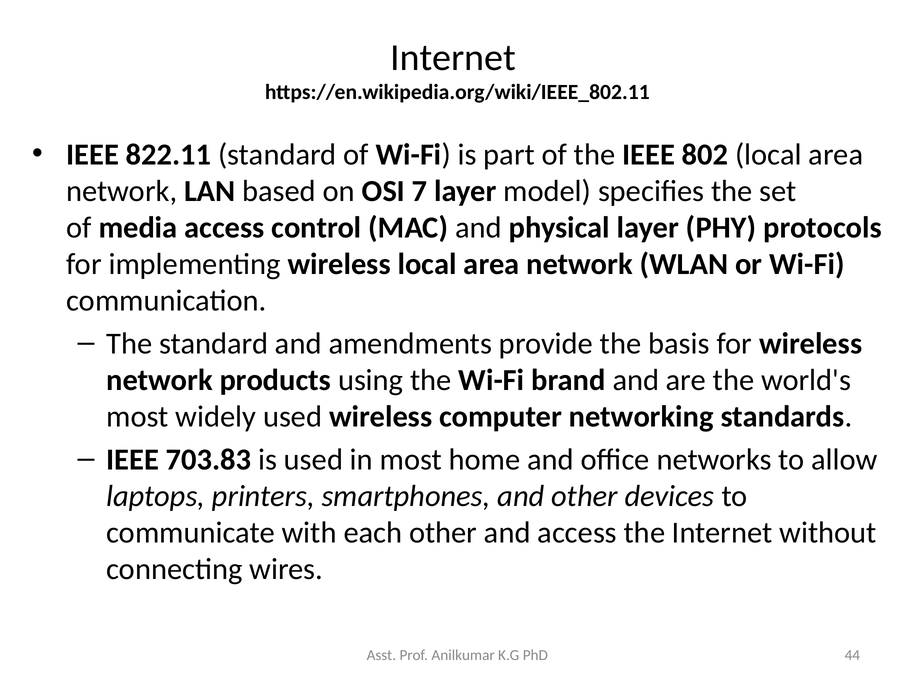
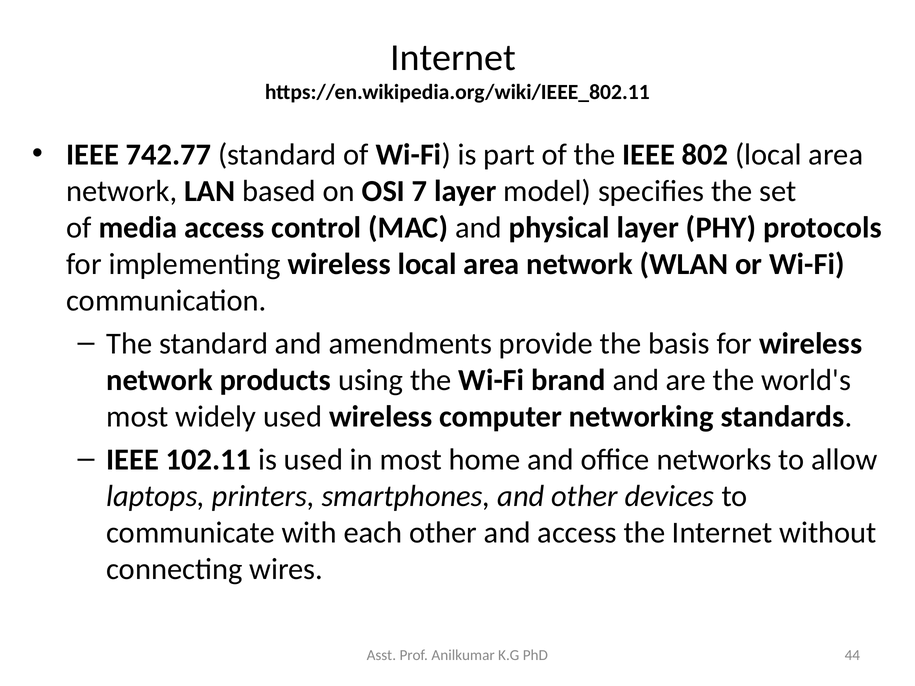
822.11: 822.11 -> 742.77 (169, 155)
703.83: 703.83 -> 102.11 (209, 460)
